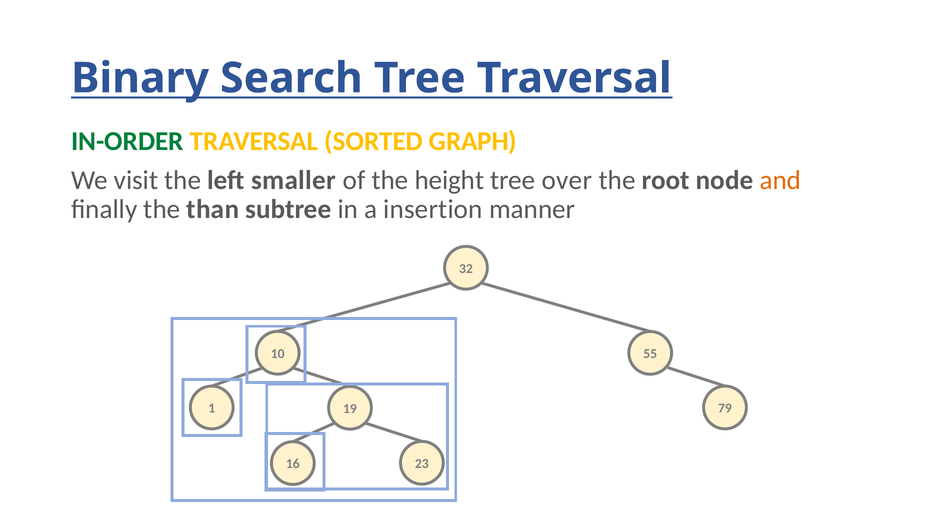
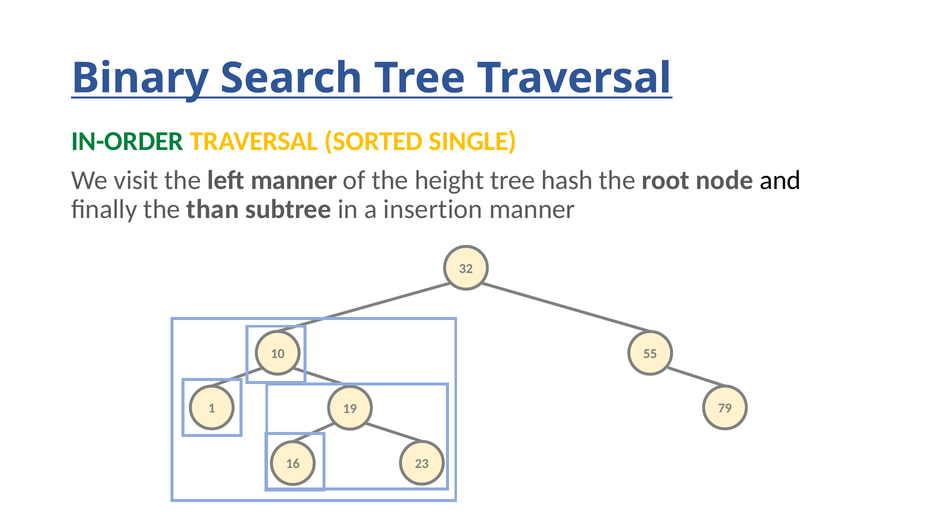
GRAPH: GRAPH -> SINGLE (473, 141)
left smaller: smaller -> manner (294, 180)
over: over -> hash (567, 180)
and colour: orange -> black (780, 180)
